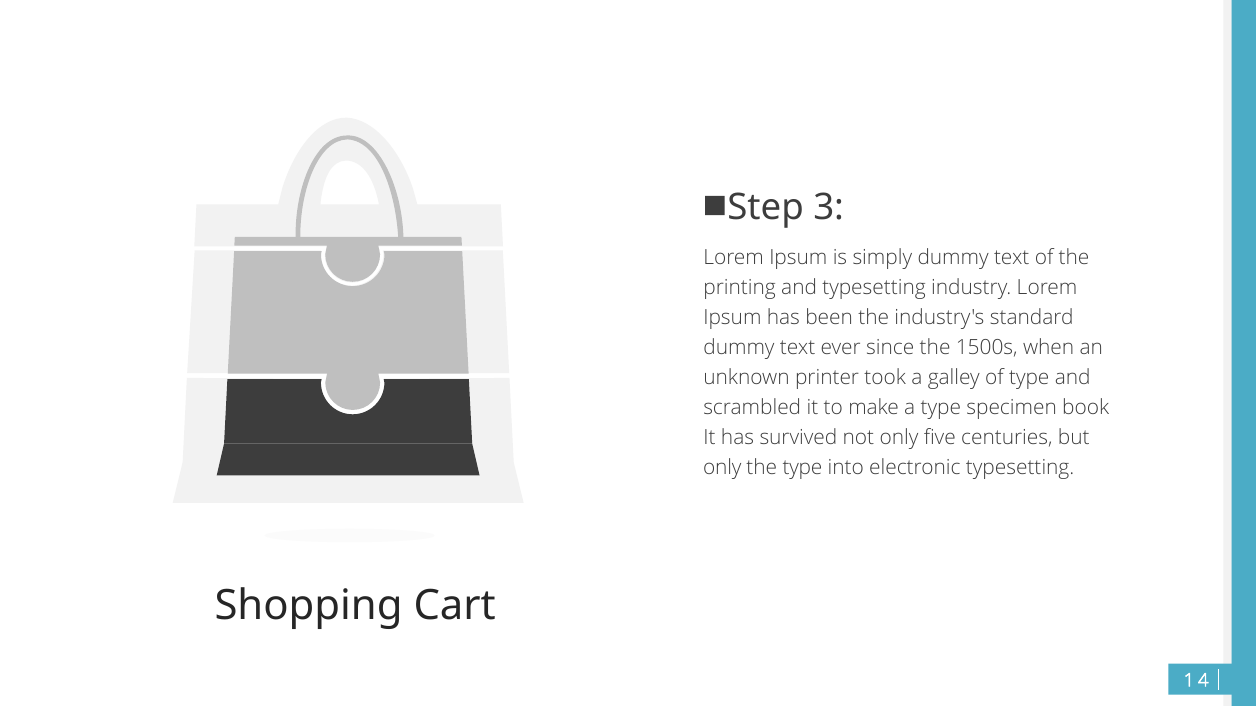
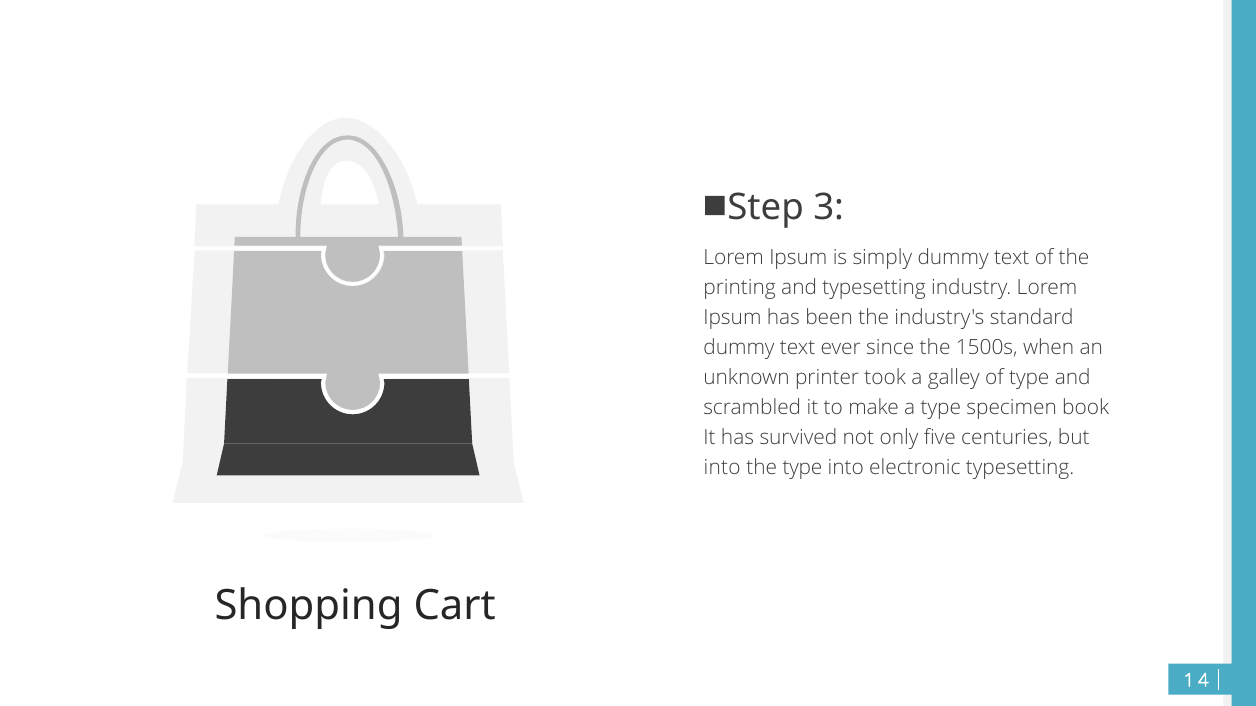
only: only -> into (722, 468)
